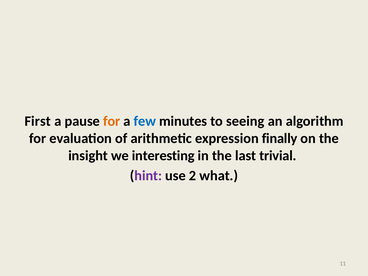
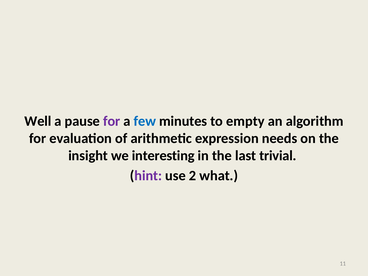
First: First -> Well (38, 121)
for colour: orange -> purple (112, 121)
seeing: seeing -> empty (245, 121)
finally: finally -> needs (280, 138)
